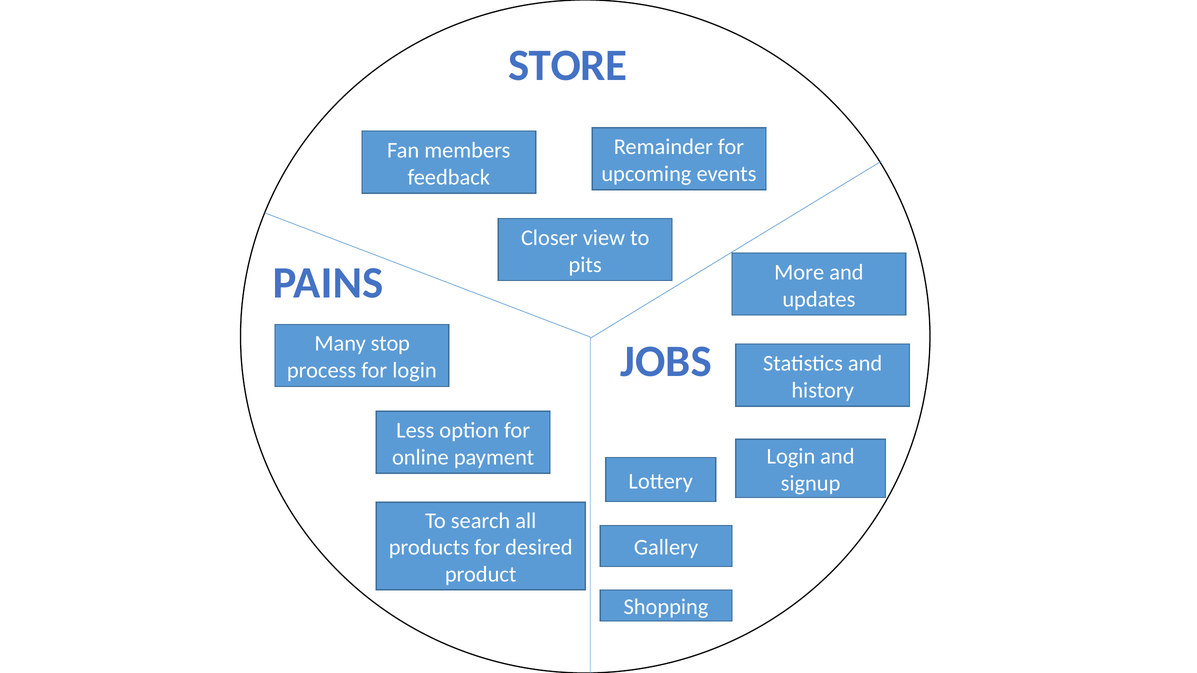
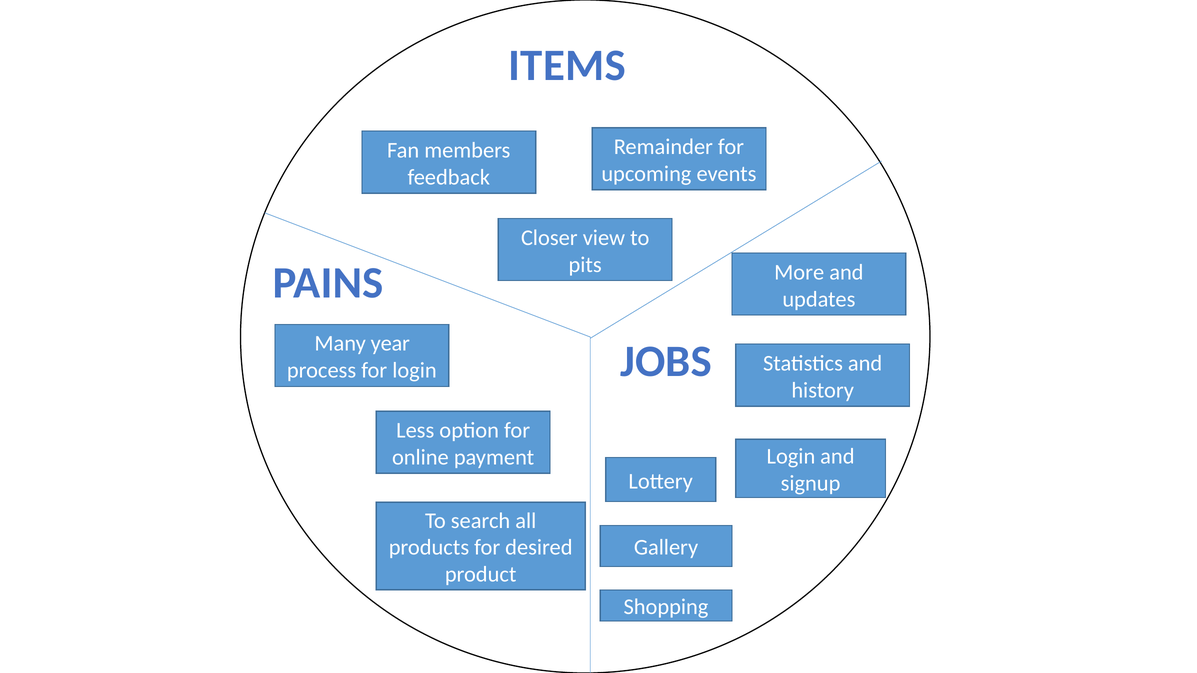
STORE: STORE -> ITEMS (567, 65)
stop: stop -> year (390, 344)
